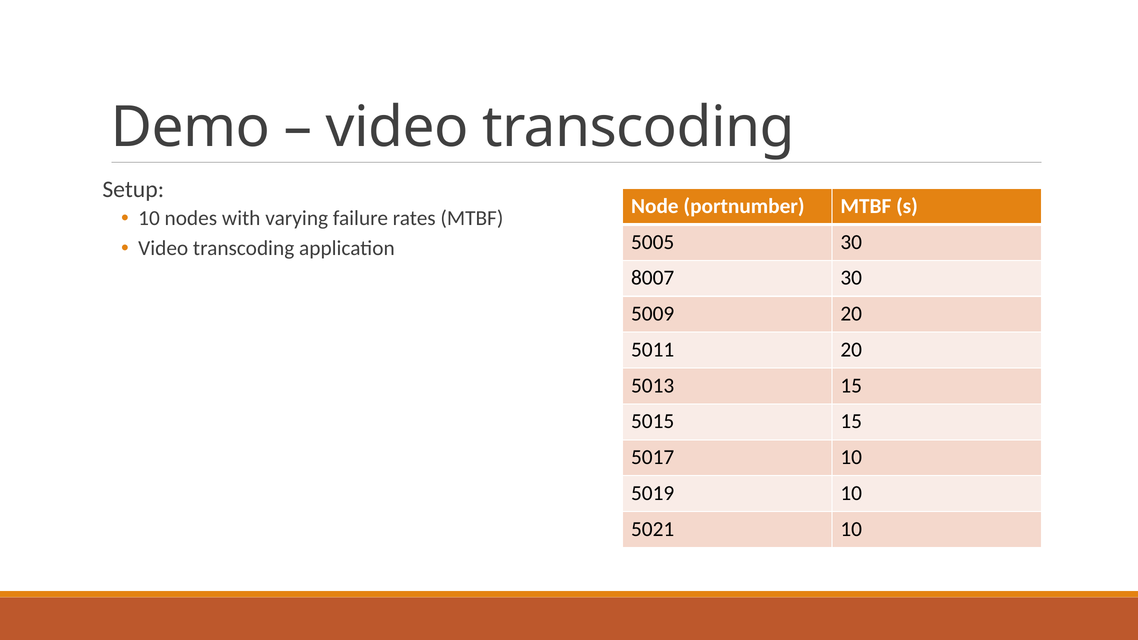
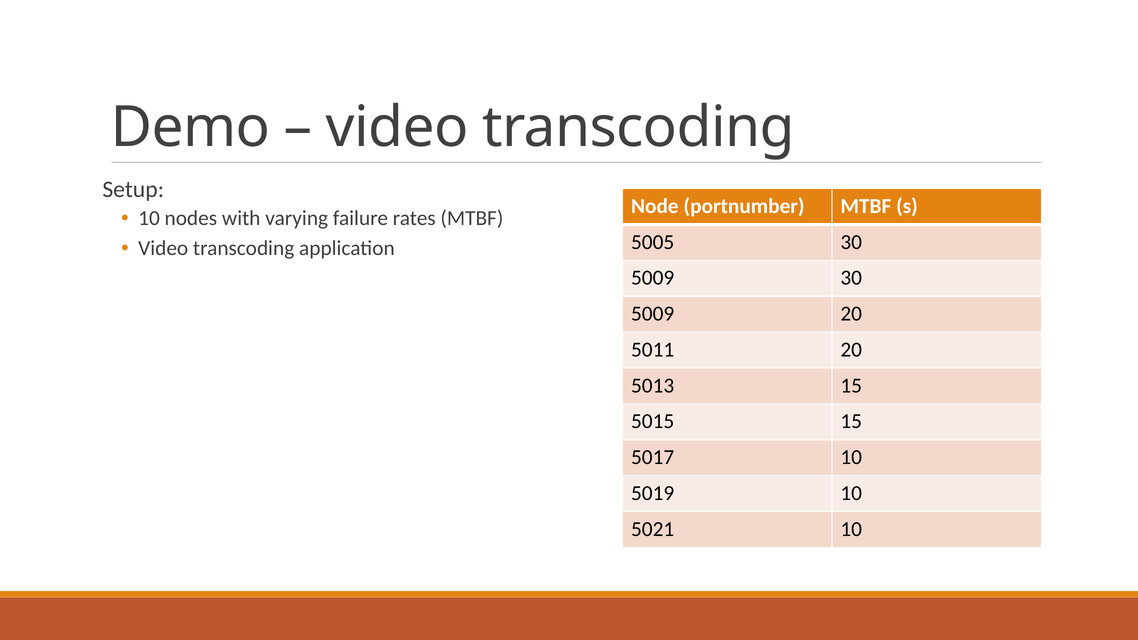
8007: 8007 -> 5009 (653, 278)
